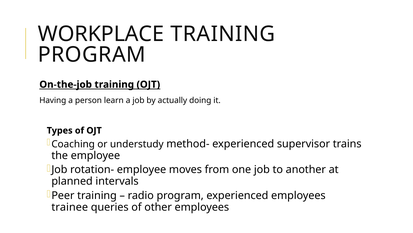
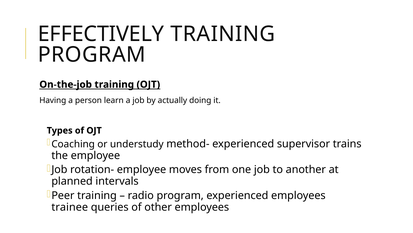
WORKPLACE: WORKPLACE -> EFFECTIVELY (101, 34)
